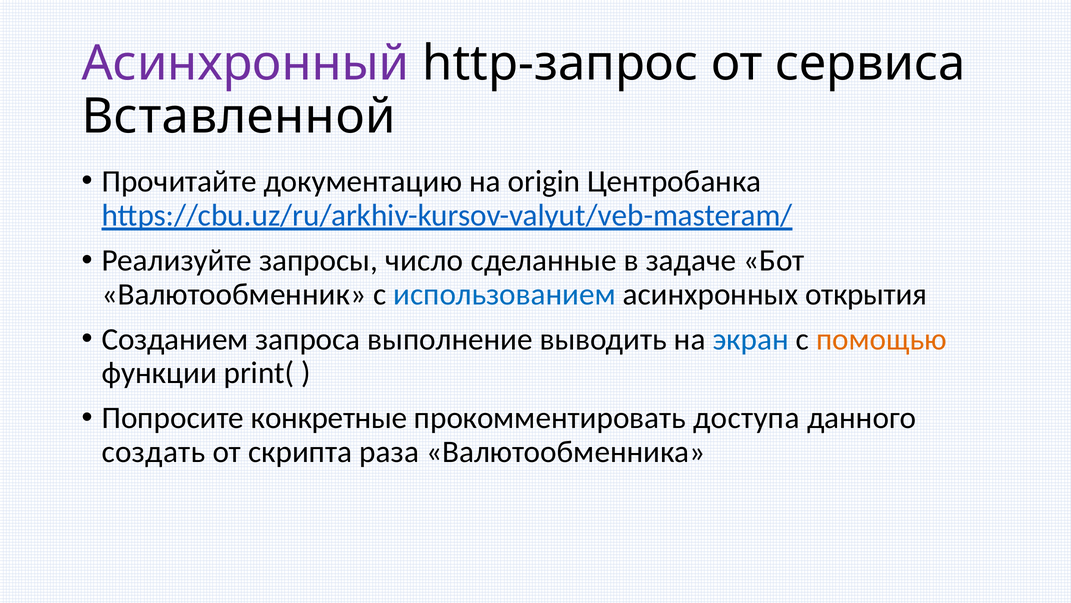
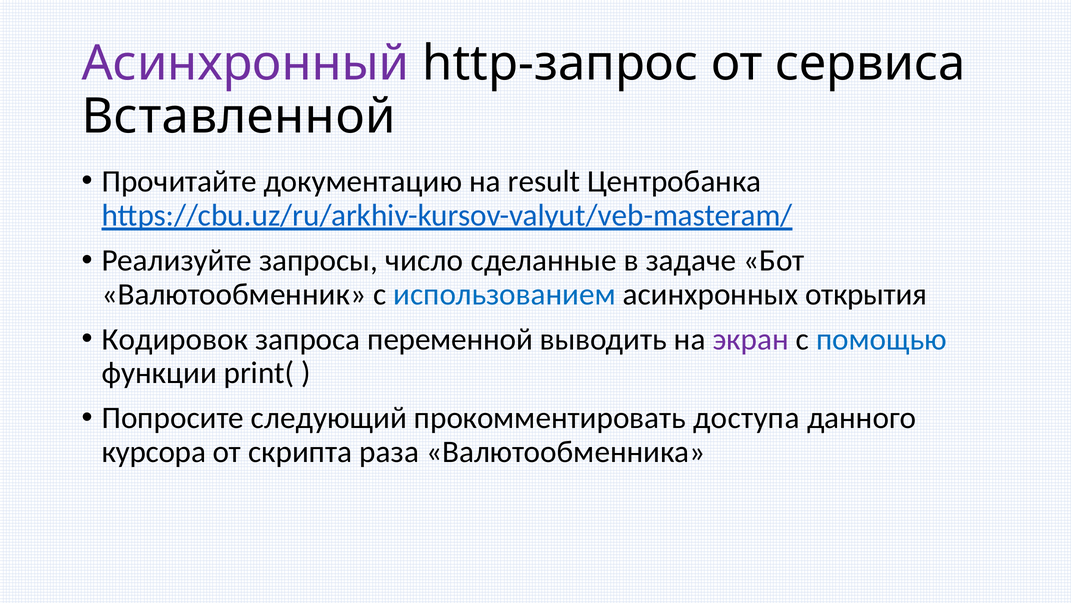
origin: origin -> result (544, 181)
Созданием: Созданием -> Кодировок (175, 339)
выполнение: выполнение -> переменной (450, 339)
экран colour: blue -> purple (751, 339)
помощью colour: orange -> blue (881, 339)
конкретные: конкретные -> следующий (329, 418)
создать: создать -> курсора (154, 451)
